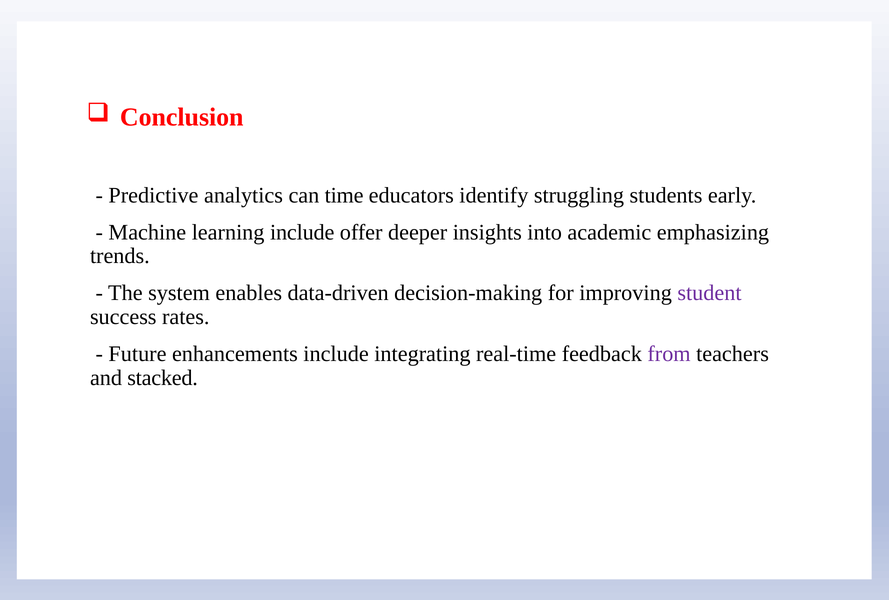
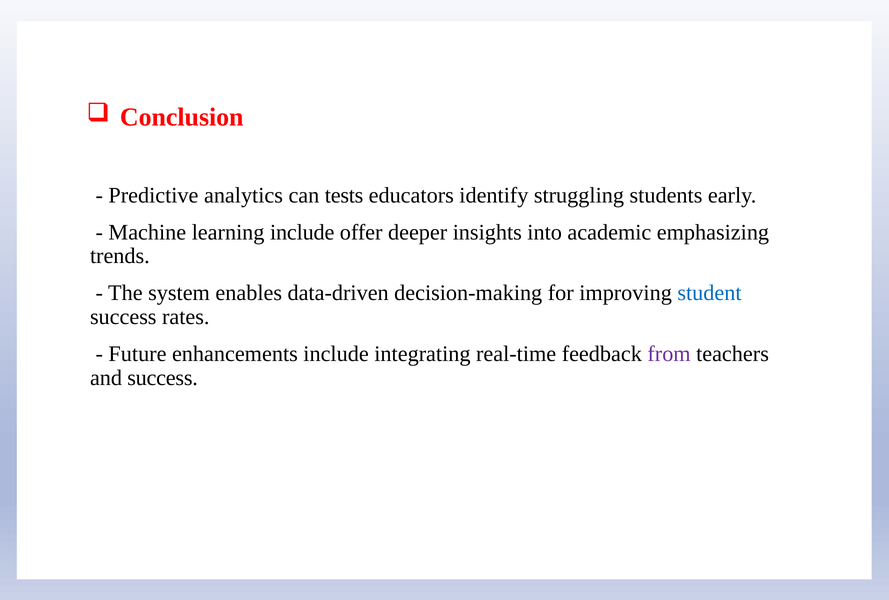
time: time -> tests (344, 195)
student colour: purple -> blue (709, 293)
and stacked: stacked -> success (163, 378)
